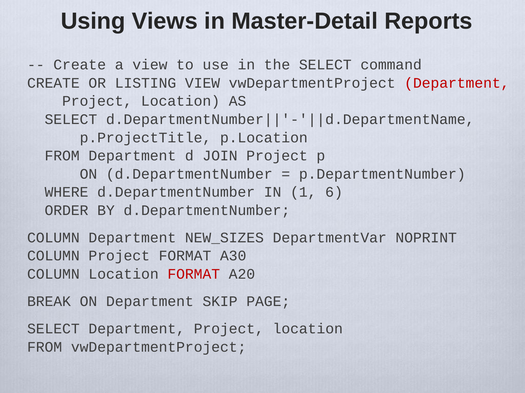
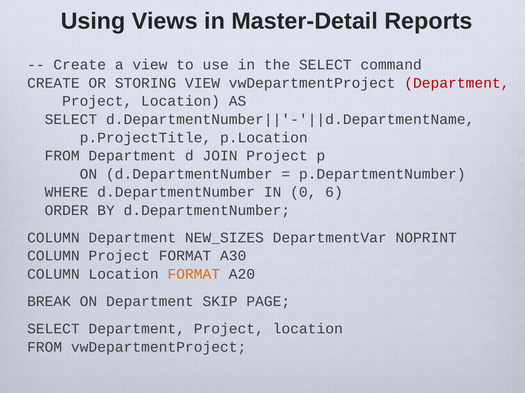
LISTING: LISTING -> STORING (146, 83)
1: 1 -> 0 (303, 193)
FORMAT colour: red -> orange (194, 275)
